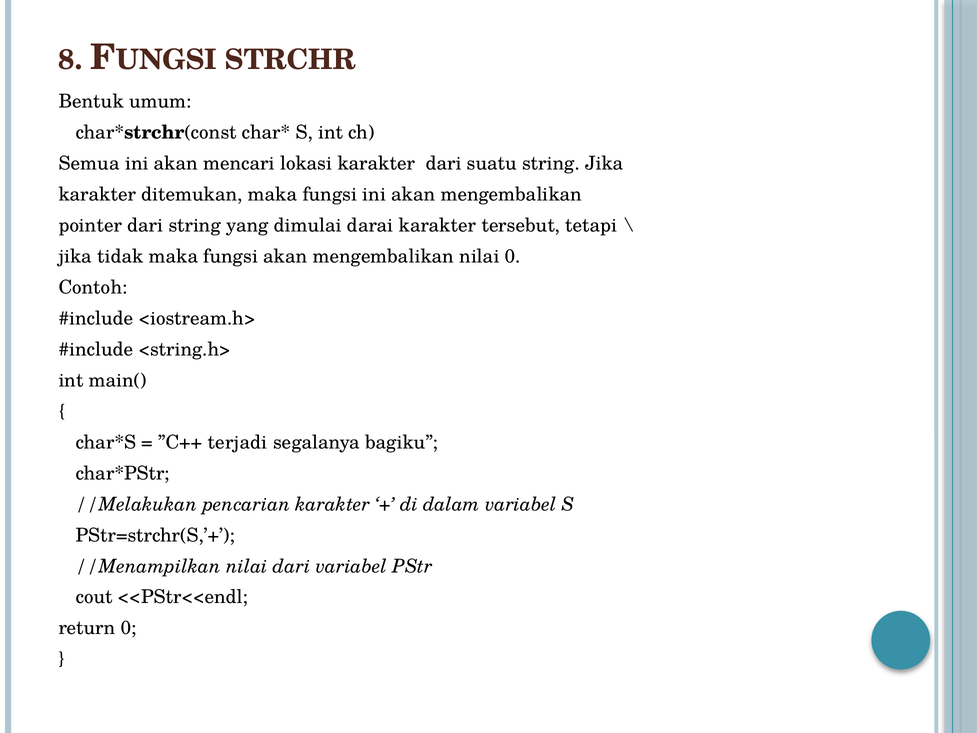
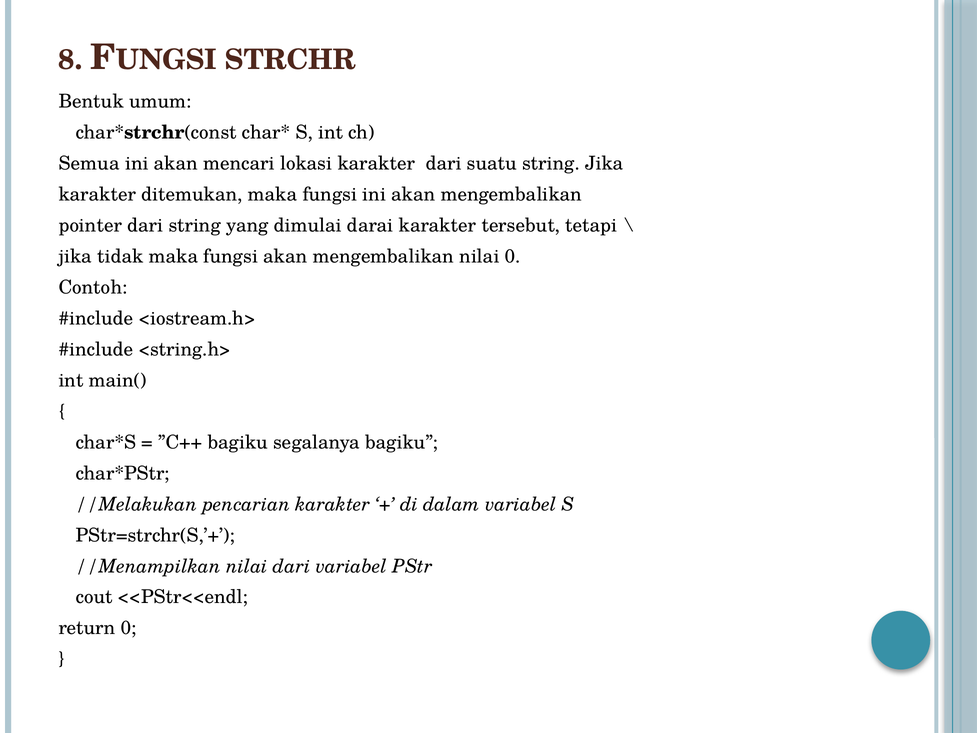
”C++ terjadi: terjadi -> bagiku (238, 442)
